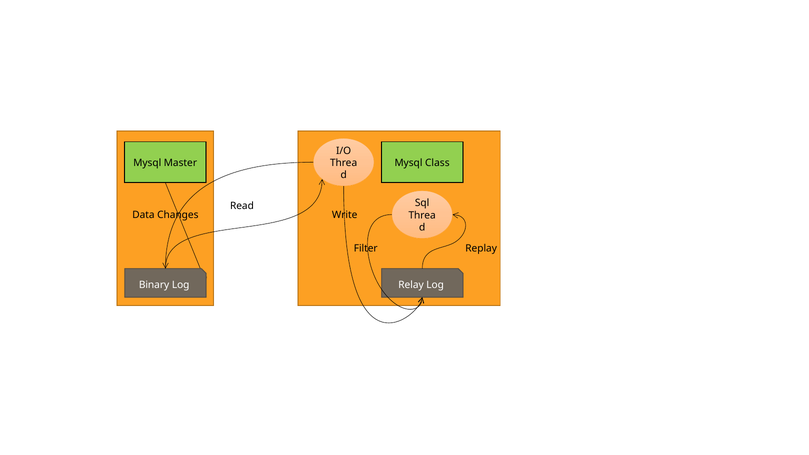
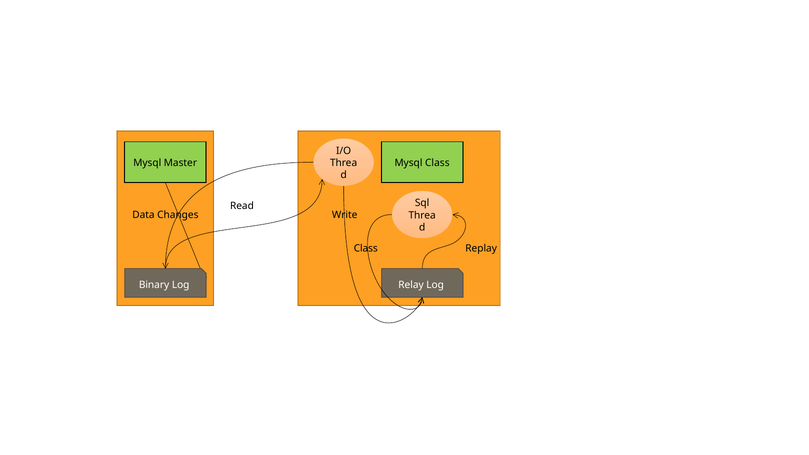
Filter: Filter -> Class (366, 248)
